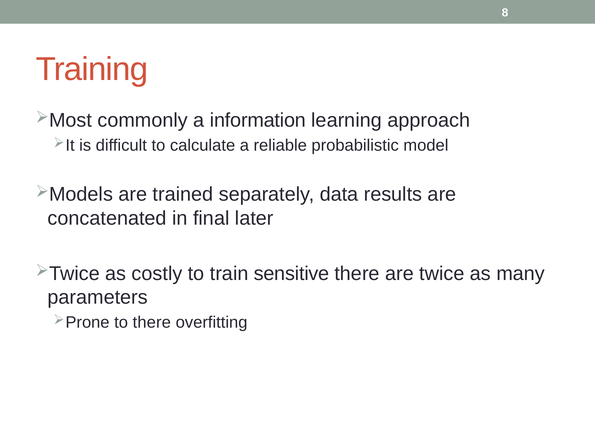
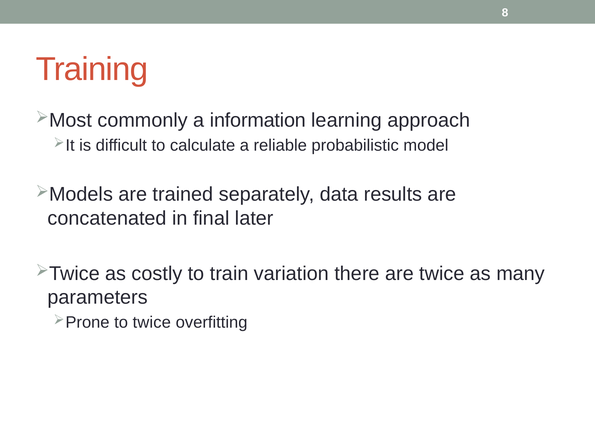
sensitive: sensitive -> variation (291, 274)
to there: there -> twice (152, 323)
